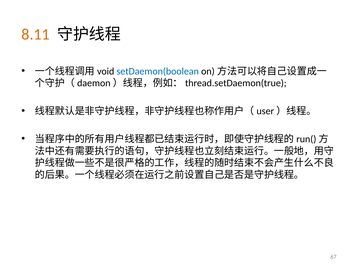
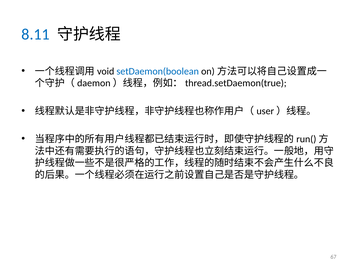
8.11 colour: orange -> blue (36, 34)
